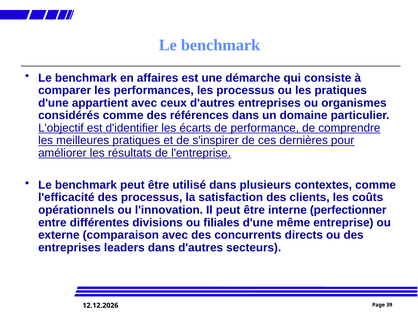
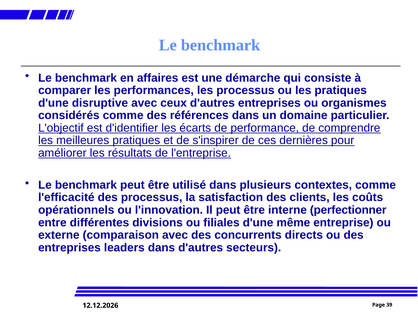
appartient: appartient -> disruptive (100, 103)
